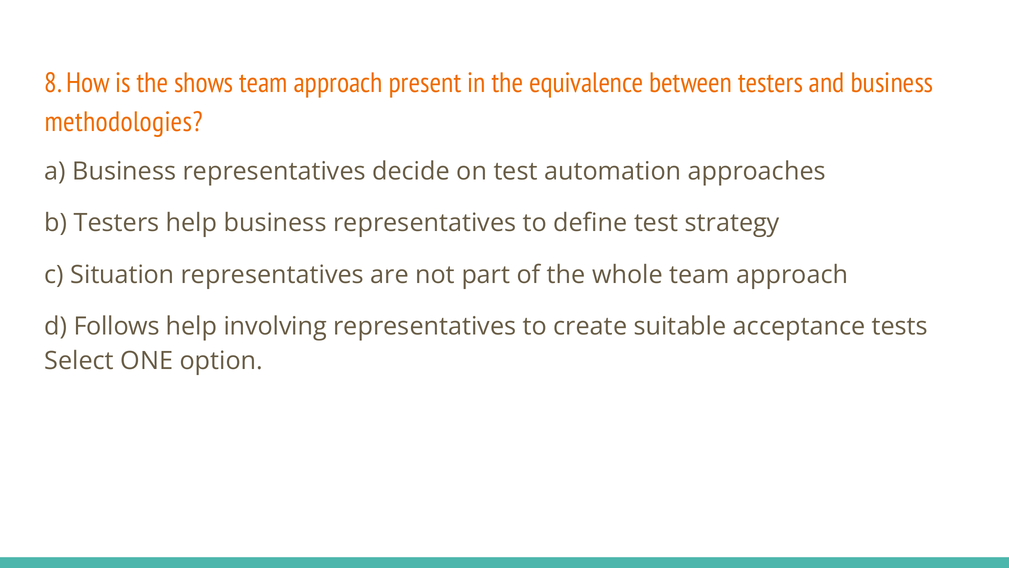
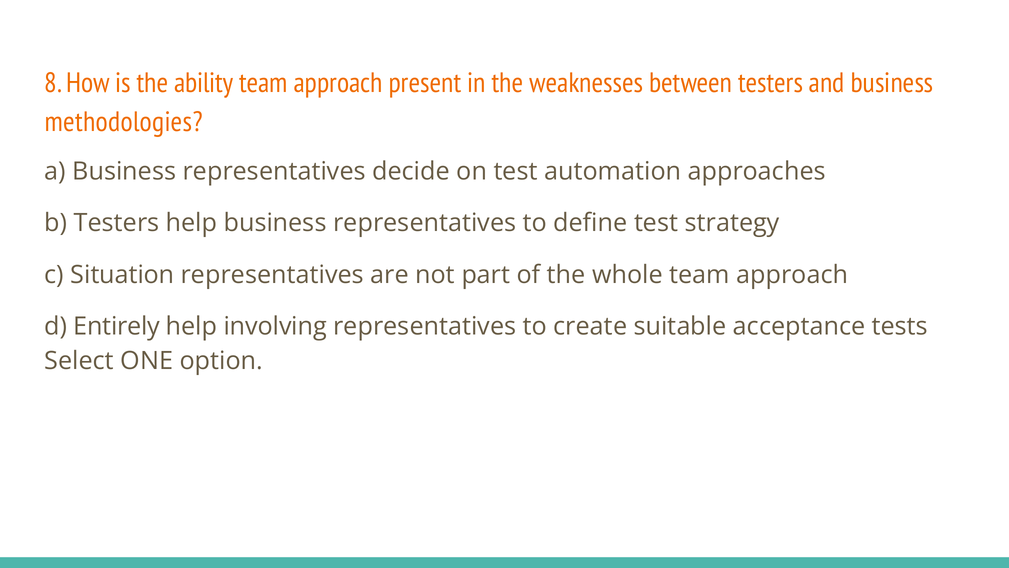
shows: shows -> ability (204, 83)
equivalence: equivalence -> weaknesses (586, 83)
Follows: Follows -> Entirely (117, 326)
